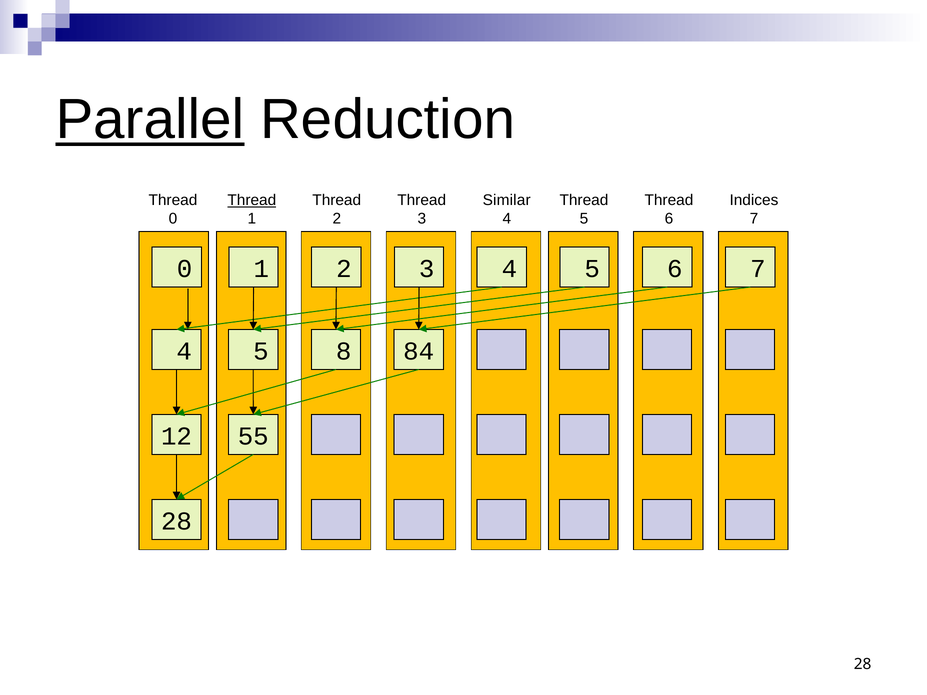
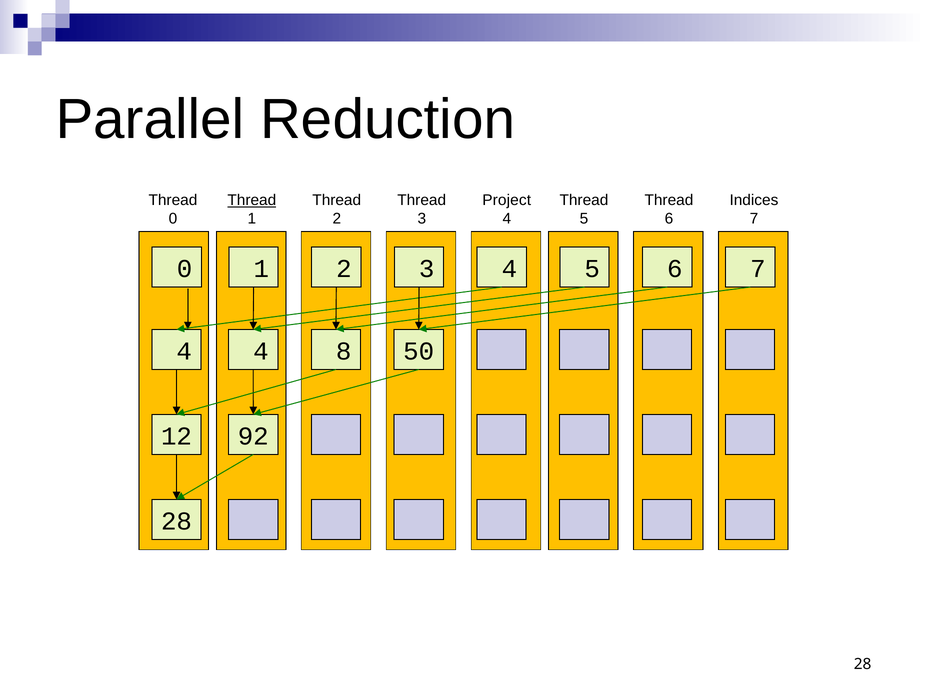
Parallel underline: present -> none (150, 120)
Similar: Similar -> Project (507, 200)
4 5: 5 -> 4 (261, 351)
84: 84 -> 50 (419, 351)
55: 55 -> 92 (253, 436)
